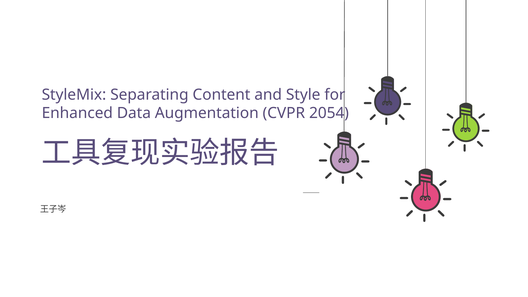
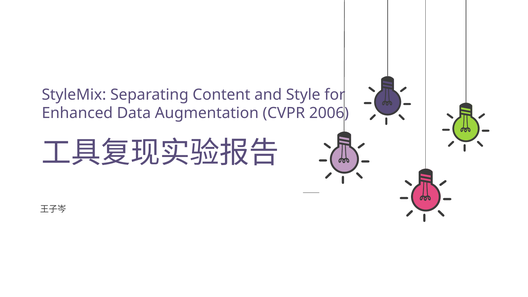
2054: 2054 -> 2006 (329, 113)
